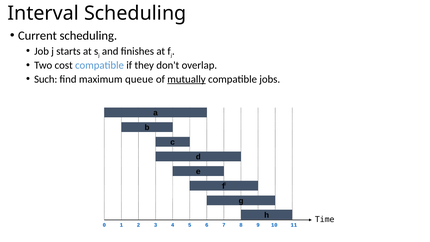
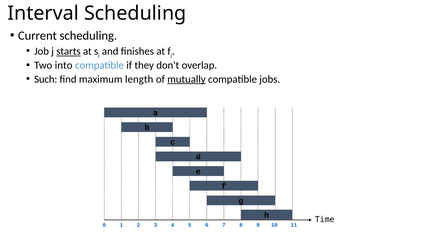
starts underline: none -> present (68, 51)
cost: cost -> into (64, 65)
queue: queue -> length (139, 79)
